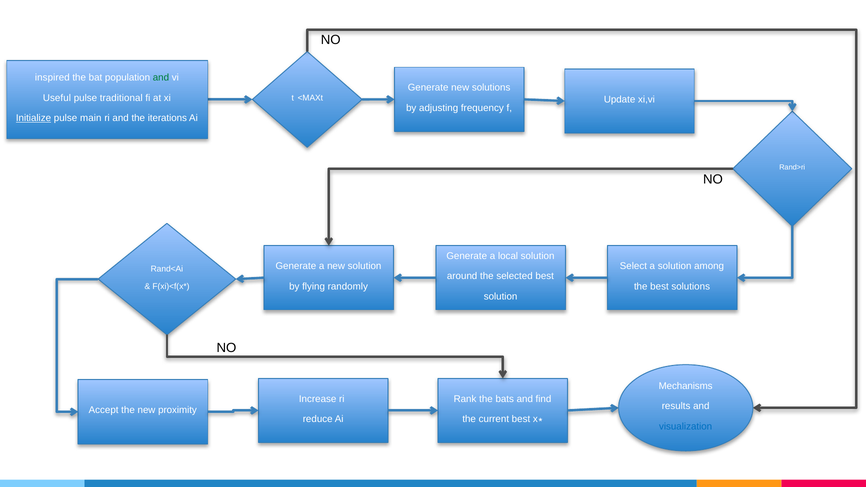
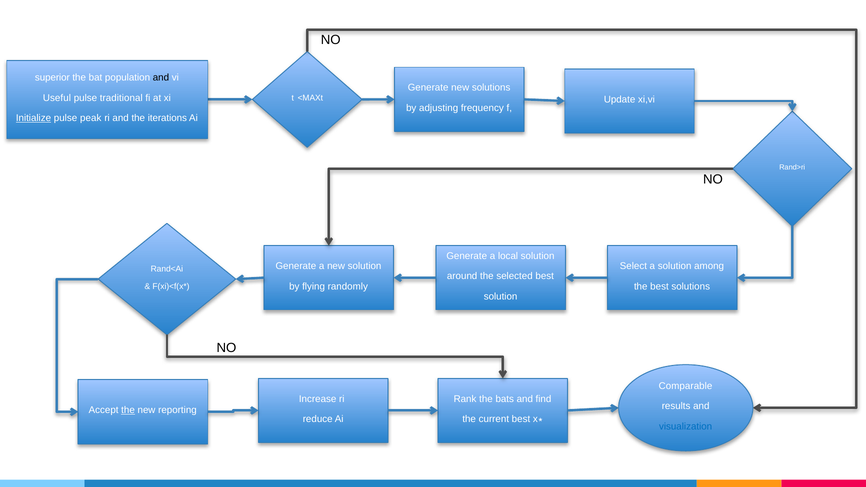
inspired: inspired -> superior (52, 78)
and colour: green -> black (161, 78)
main: main -> peak (91, 118)
Mechanisms: Mechanisms -> Comparable (686, 386)
the underline: none -> present (128, 410)
proximity: proximity -> reporting (177, 410)
